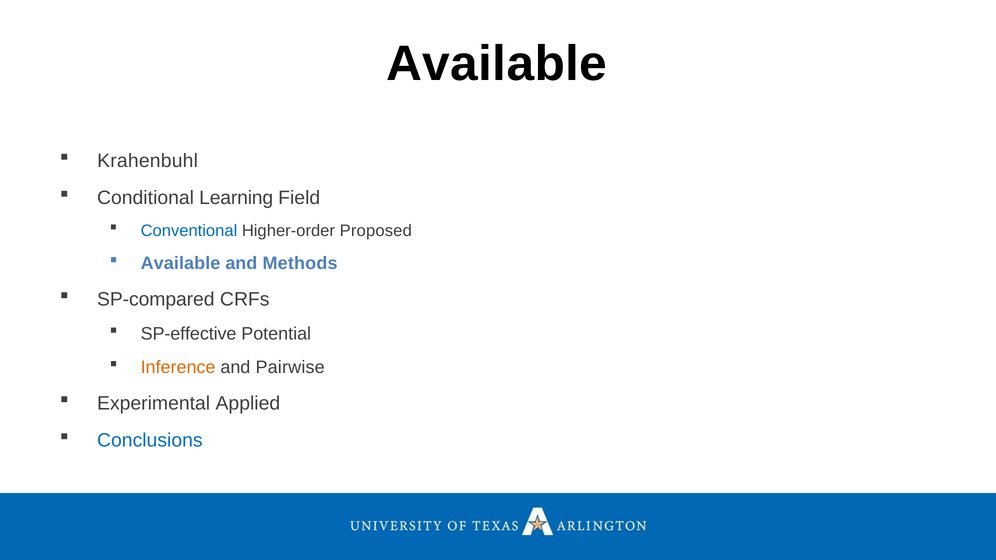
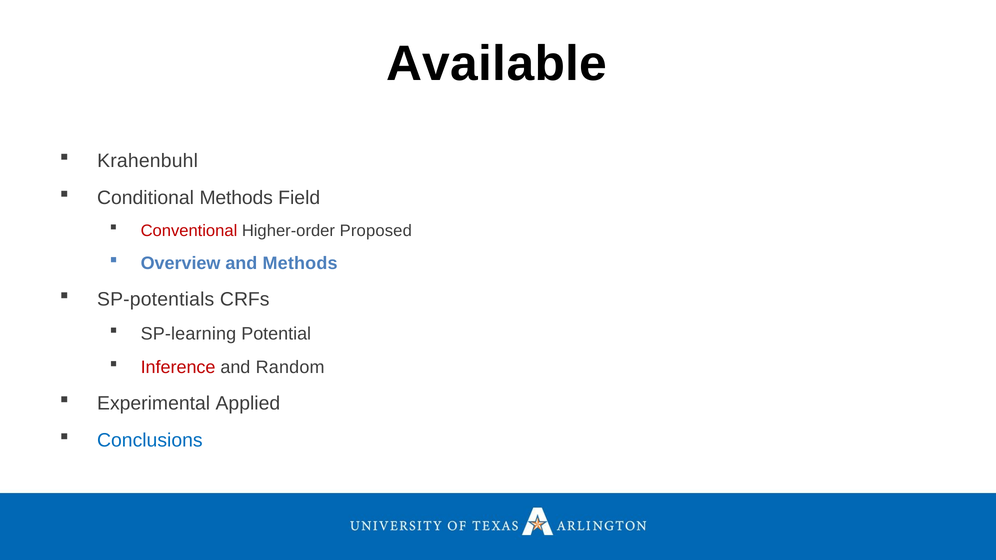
Conditional Learning: Learning -> Methods (236, 198)
Conventional colour: blue -> red (189, 231)
Available: Available -> Overview (181, 264)
SP-compared: SP-compared -> SP-potentials (156, 300)
SP-effective: SP-effective -> SP-learning (188, 334)
Inference colour: orange -> red (178, 368)
Pairwise: Pairwise -> Random (290, 368)
